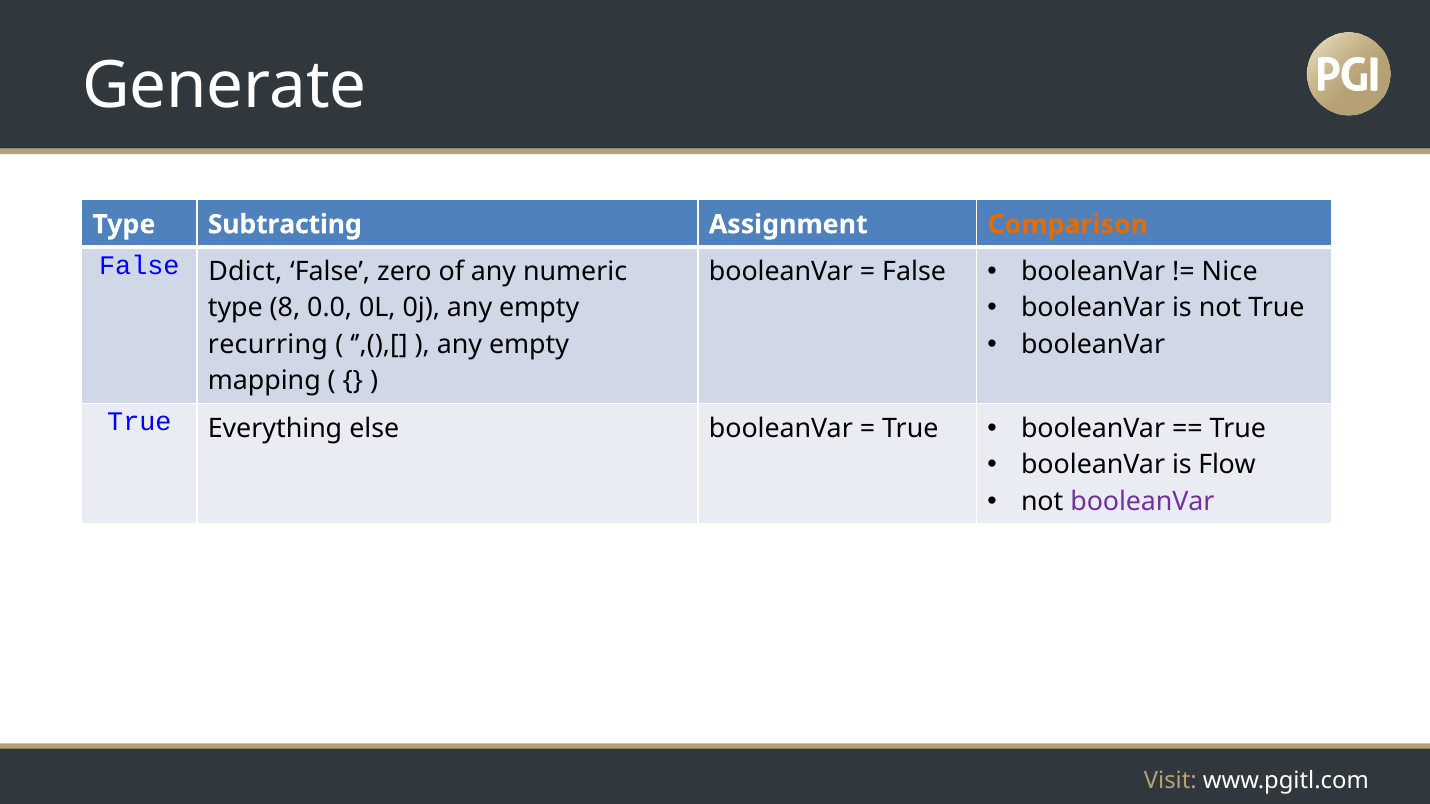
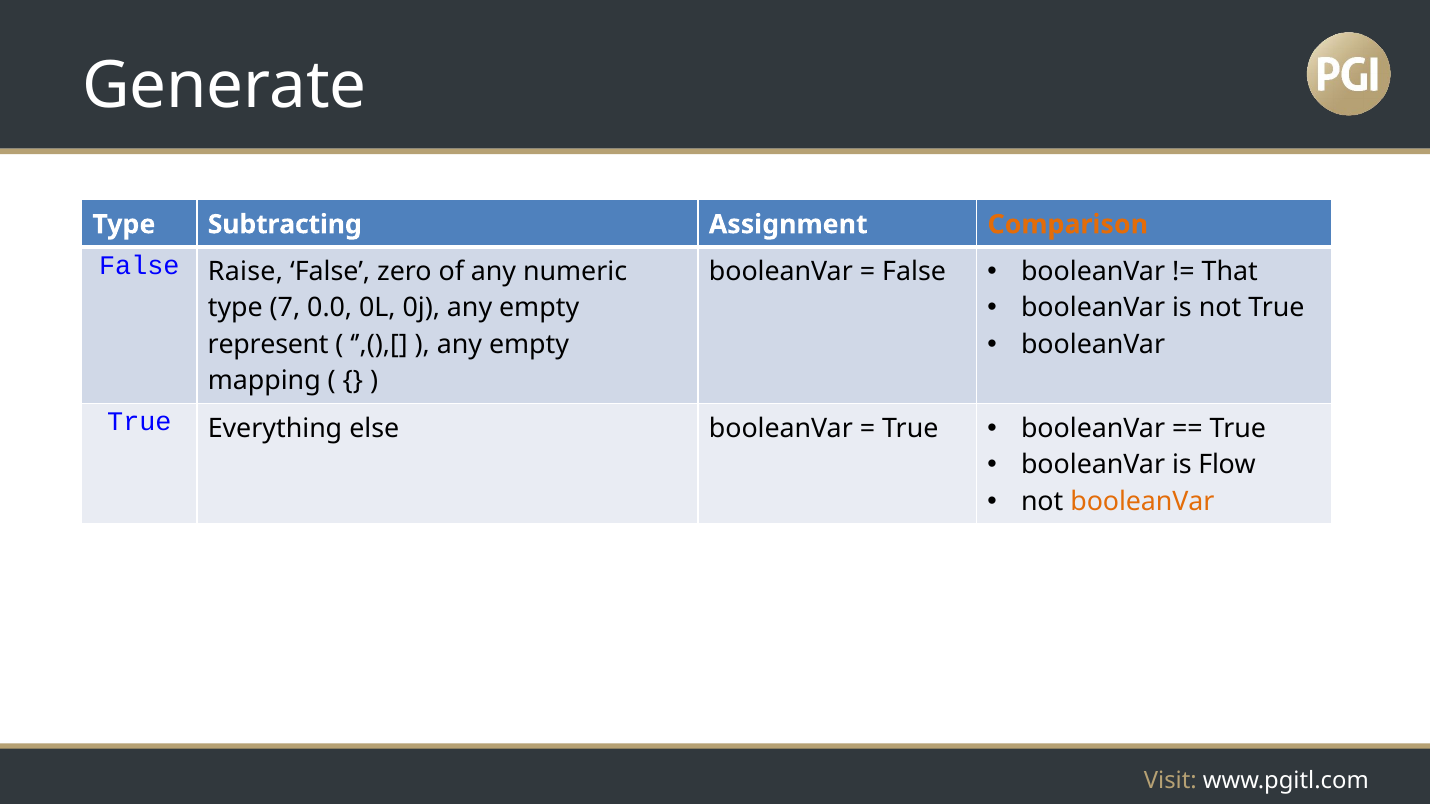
Ddict: Ddict -> Raise (245, 272)
Nice: Nice -> That (1230, 272)
8: 8 -> 7 (285, 308)
recurring: recurring -> represent (268, 345)
booleanVar colour: purple -> orange (1142, 501)
